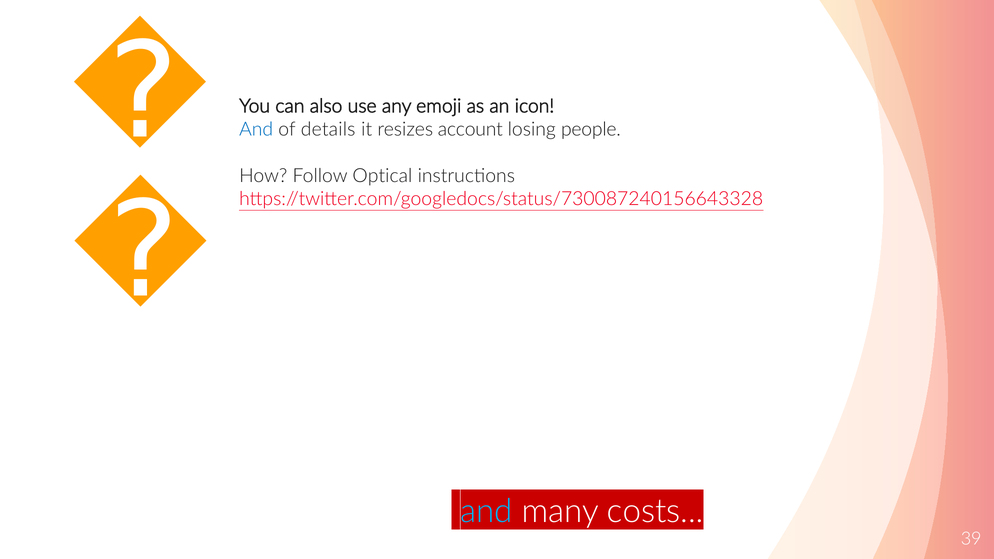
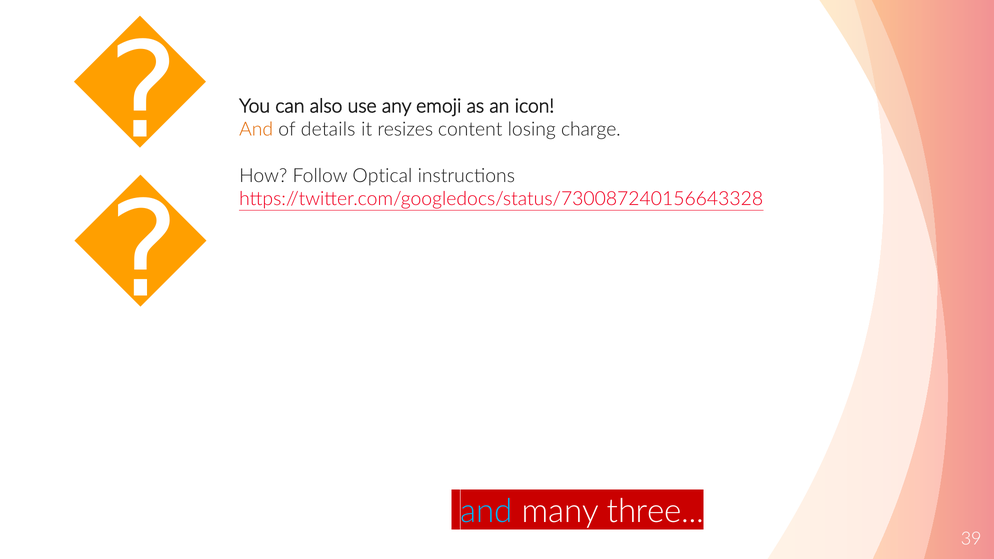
And colour: blue -> orange (256, 129)
account: account -> content (470, 129)
people: people -> charge (591, 129)
costs: costs -> three (655, 511)
